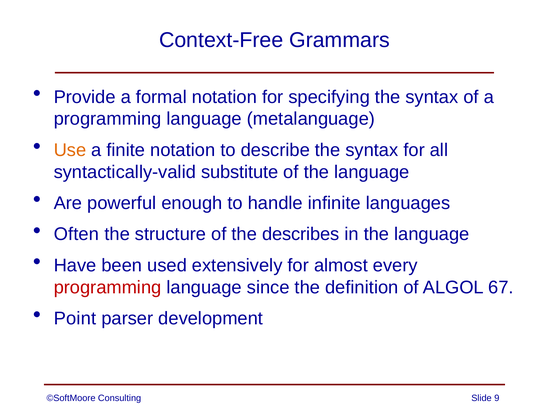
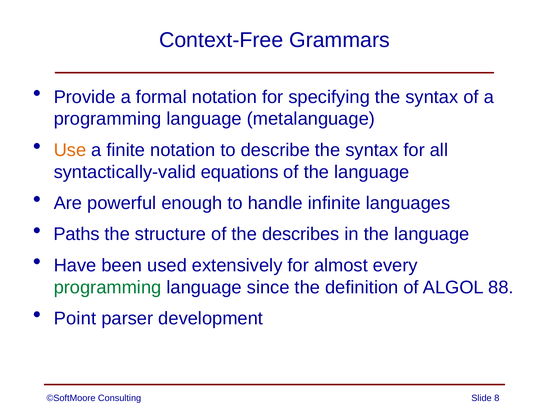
substitute: substitute -> equations (240, 172)
Often: Often -> Paths (77, 234)
programming colour: red -> green (108, 287)
67: 67 -> 88 (501, 287)
9: 9 -> 8 (497, 398)
